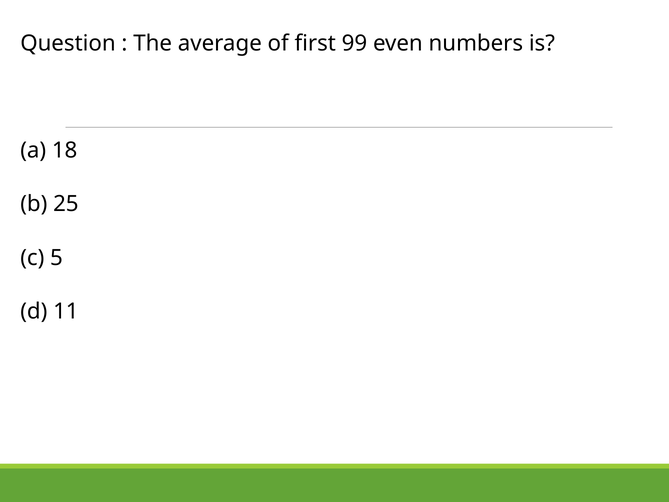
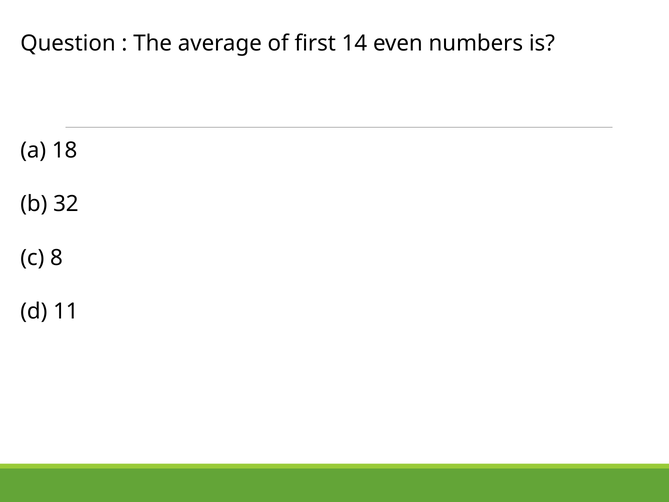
99: 99 -> 14 (354, 43)
25: 25 -> 32 (66, 204)
5: 5 -> 8 (56, 258)
